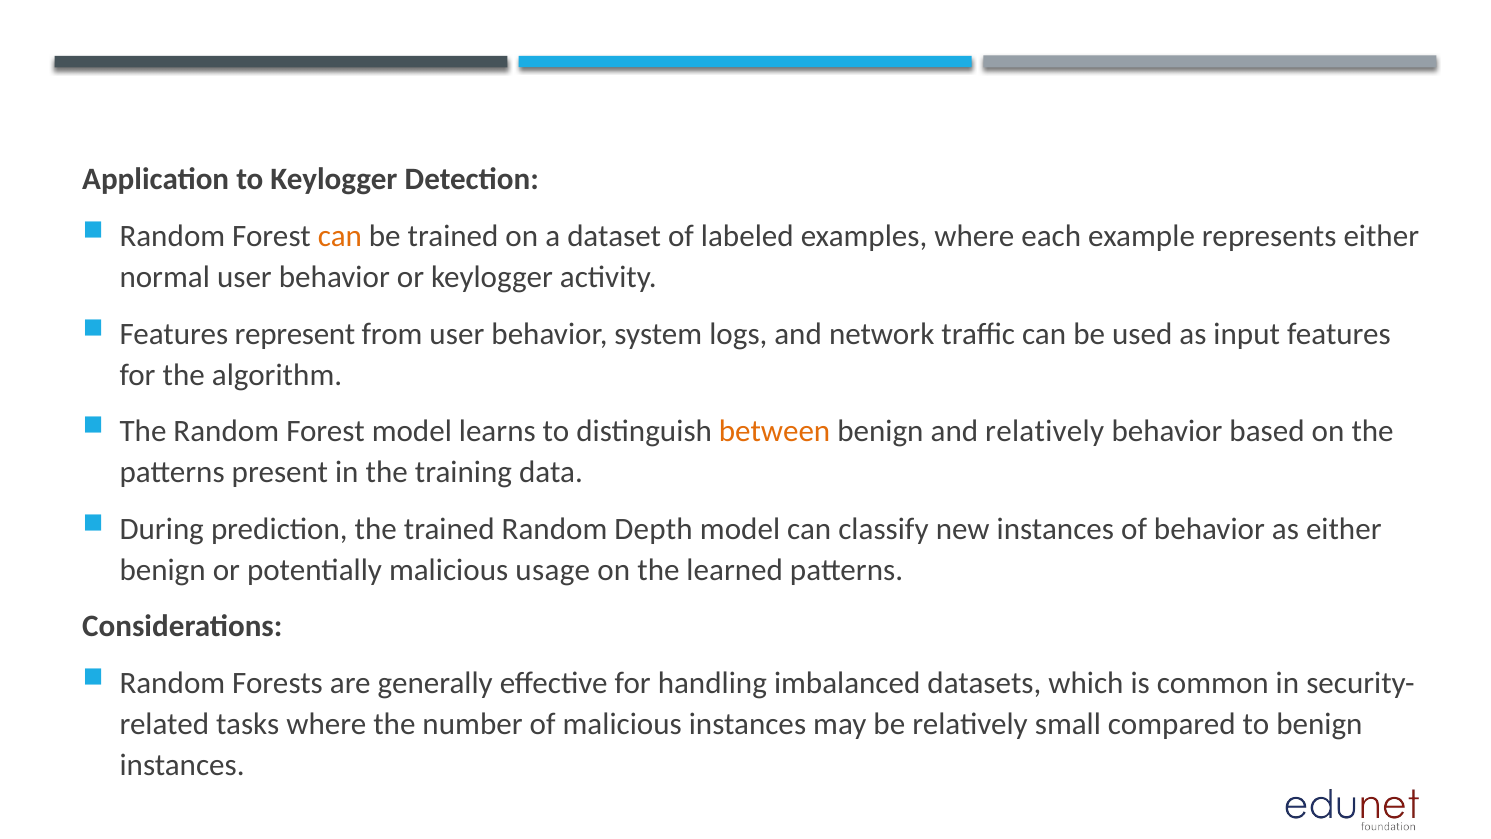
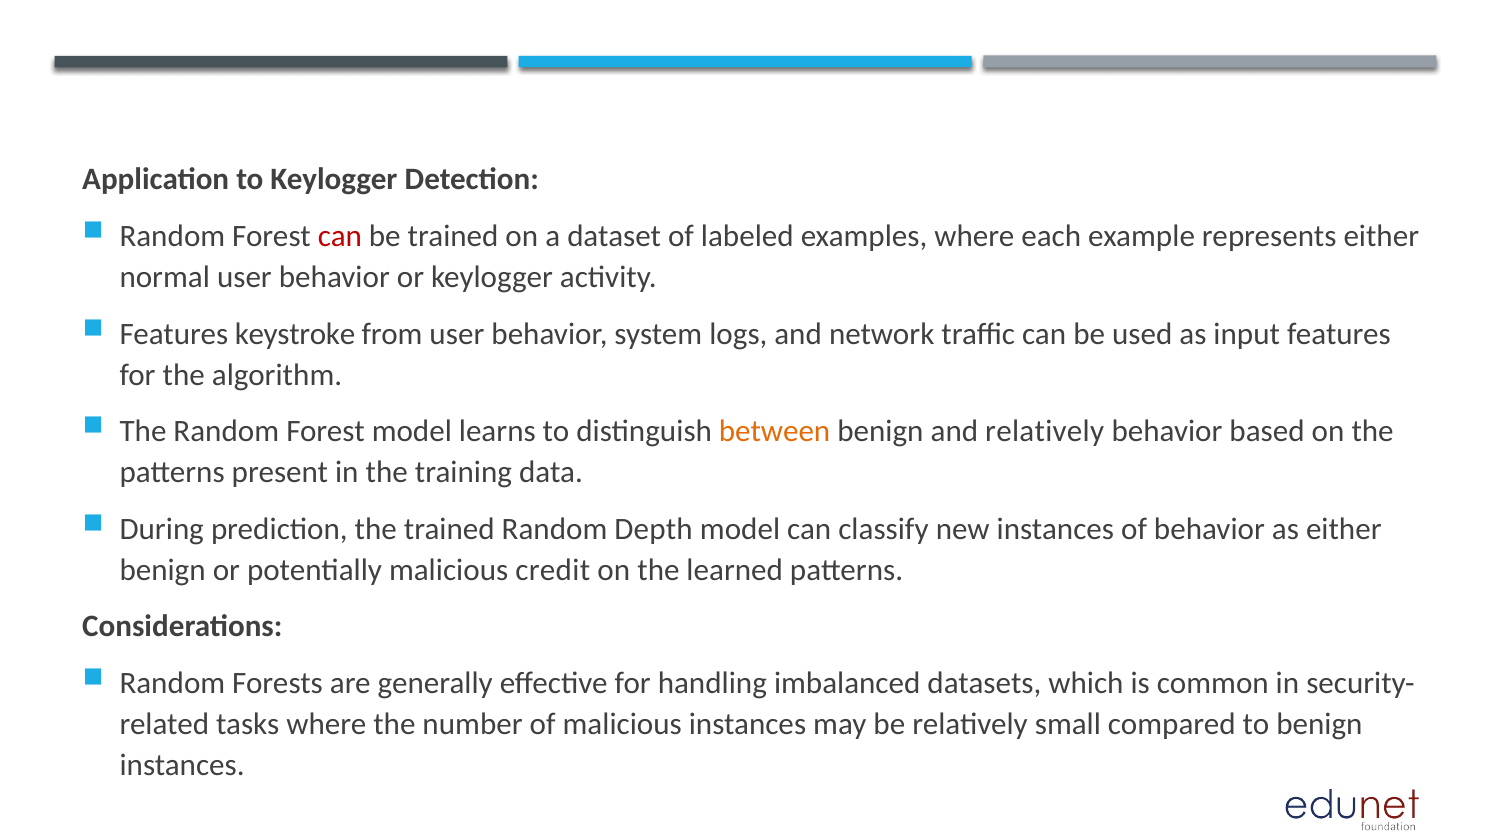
can colour: orange -> red (340, 236)
represent: represent -> keystroke (295, 334)
usage: usage -> credit (553, 570)
